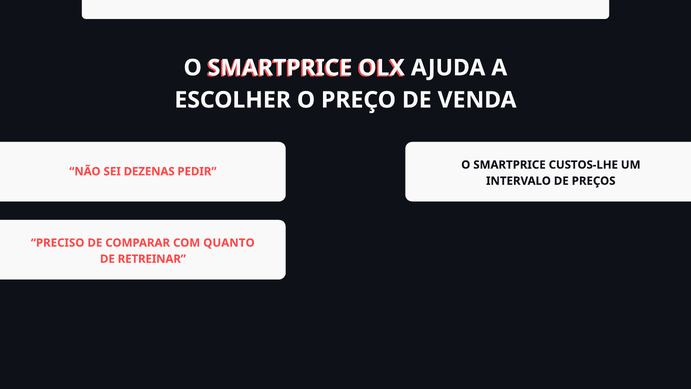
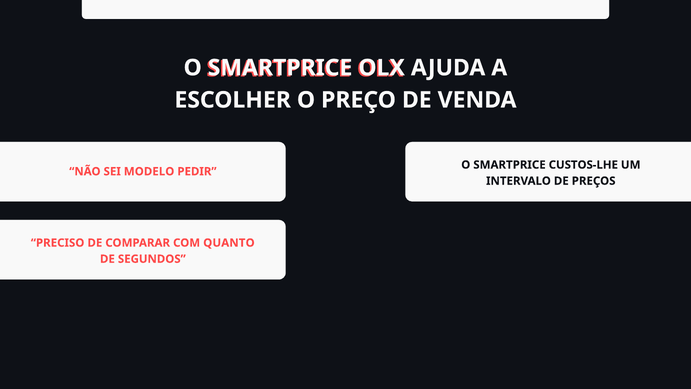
DEZENAS: DEZENAS -> MODELO (149, 171)
RETREINAR: RETREINAR -> SEGUNDOS (152, 259)
